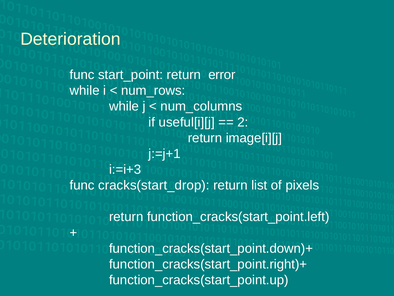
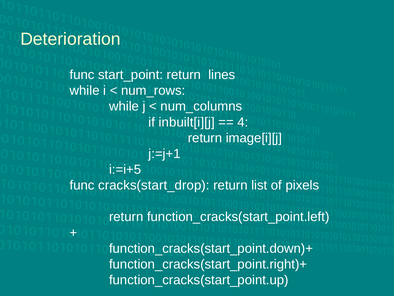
error: error -> lines (222, 75)
useful[i][j: useful[i][j -> inbuilt[i][j (187, 122)
2: 2 -> 4 (243, 122)
i:=i+3: i:=i+3 -> i:=i+5 (125, 169)
